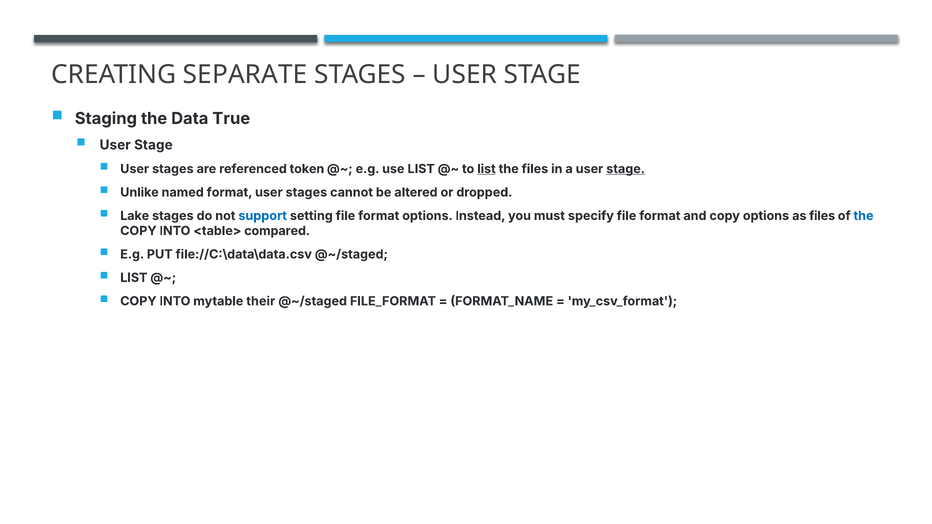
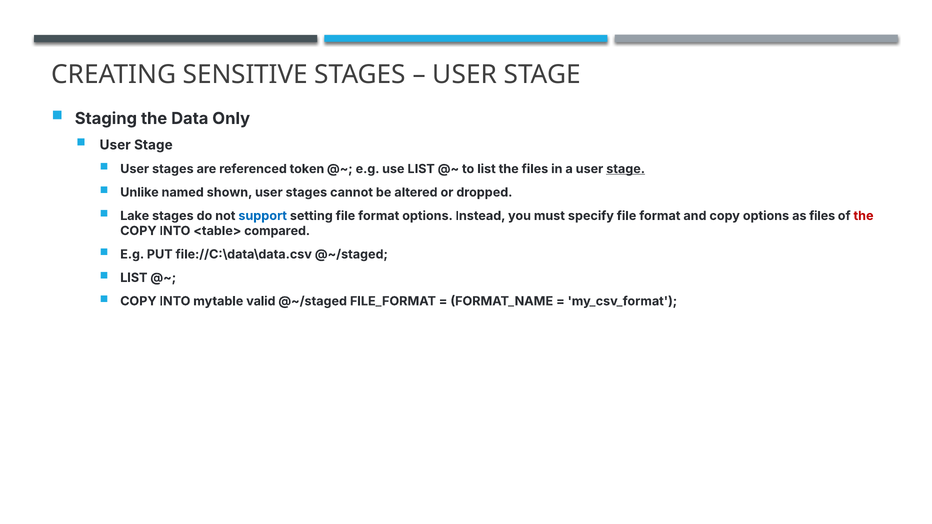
SEPARATE: SEPARATE -> SENSITIVE (245, 75)
True: True -> Only (231, 119)
list underline: present -> none (486, 169)
named format: format -> shown (230, 192)
the colour: blue -> red (864, 216)
their: their -> valid (261, 301)
